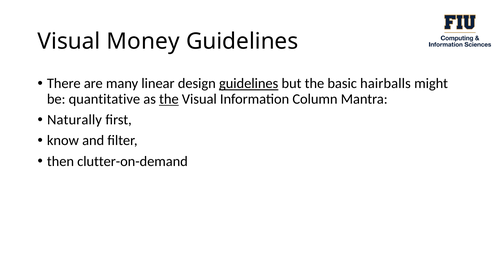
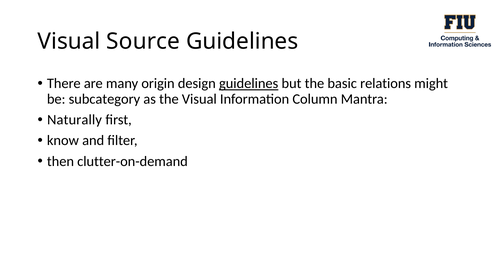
Money: Money -> Source (143, 41)
linear: linear -> origin (158, 84)
hairballs: hairballs -> relations (386, 84)
quantitative: quantitative -> subcategory (104, 99)
the underline: present -> none (169, 99)
